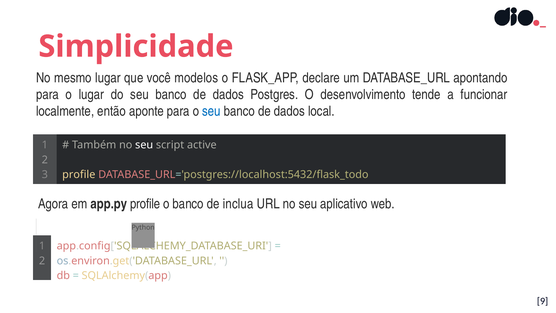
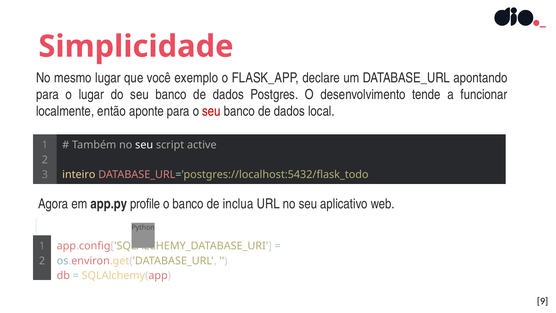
modelos: modelos -> exemplo (196, 78)
seu colour: blue -> red (211, 111)
profile: profile -> inteiro (79, 174)
